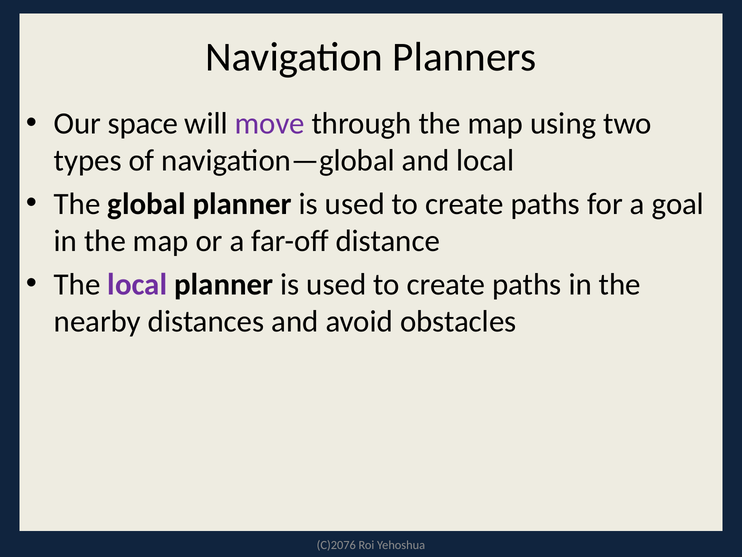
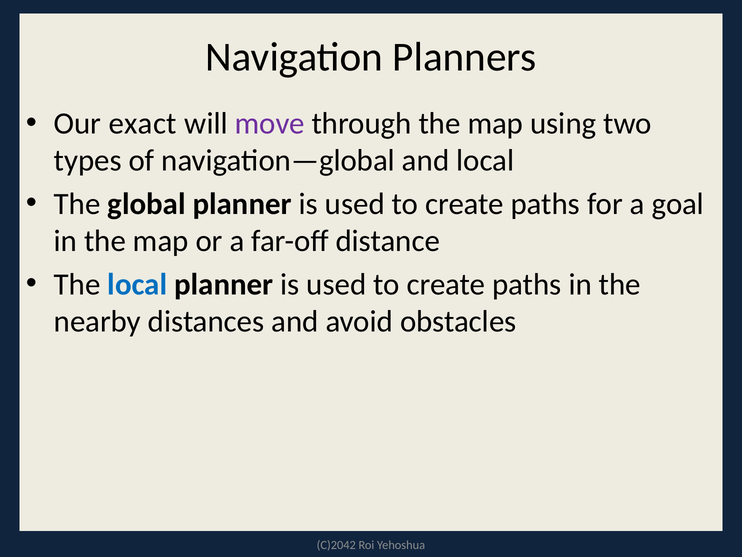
space: space -> exact (143, 123)
local colour: purple -> blue (137, 284)
C)2076: C)2076 -> C)2042 (336, 545)
